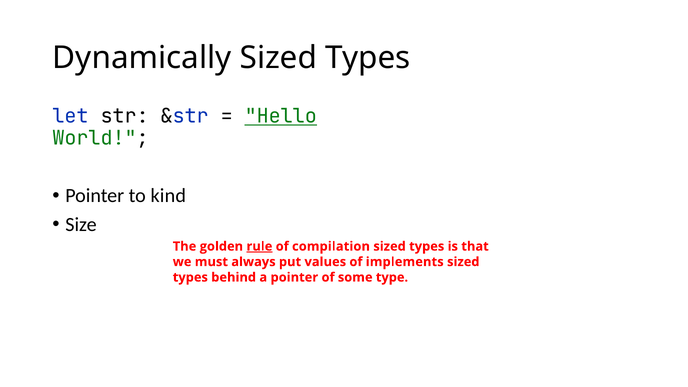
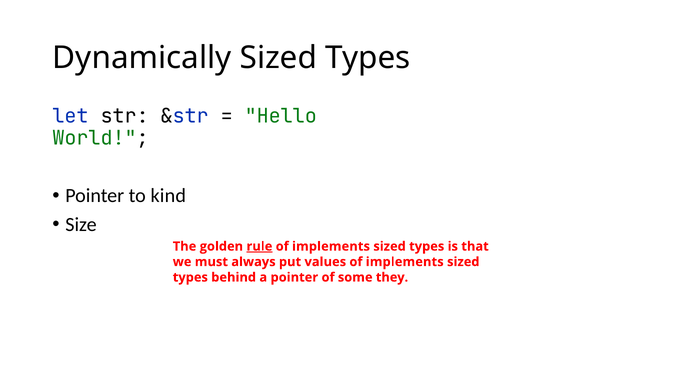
Hello underline: present -> none (281, 116)
compilation: compilation -> implements (331, 246)
type: type -> they (392, 277)
